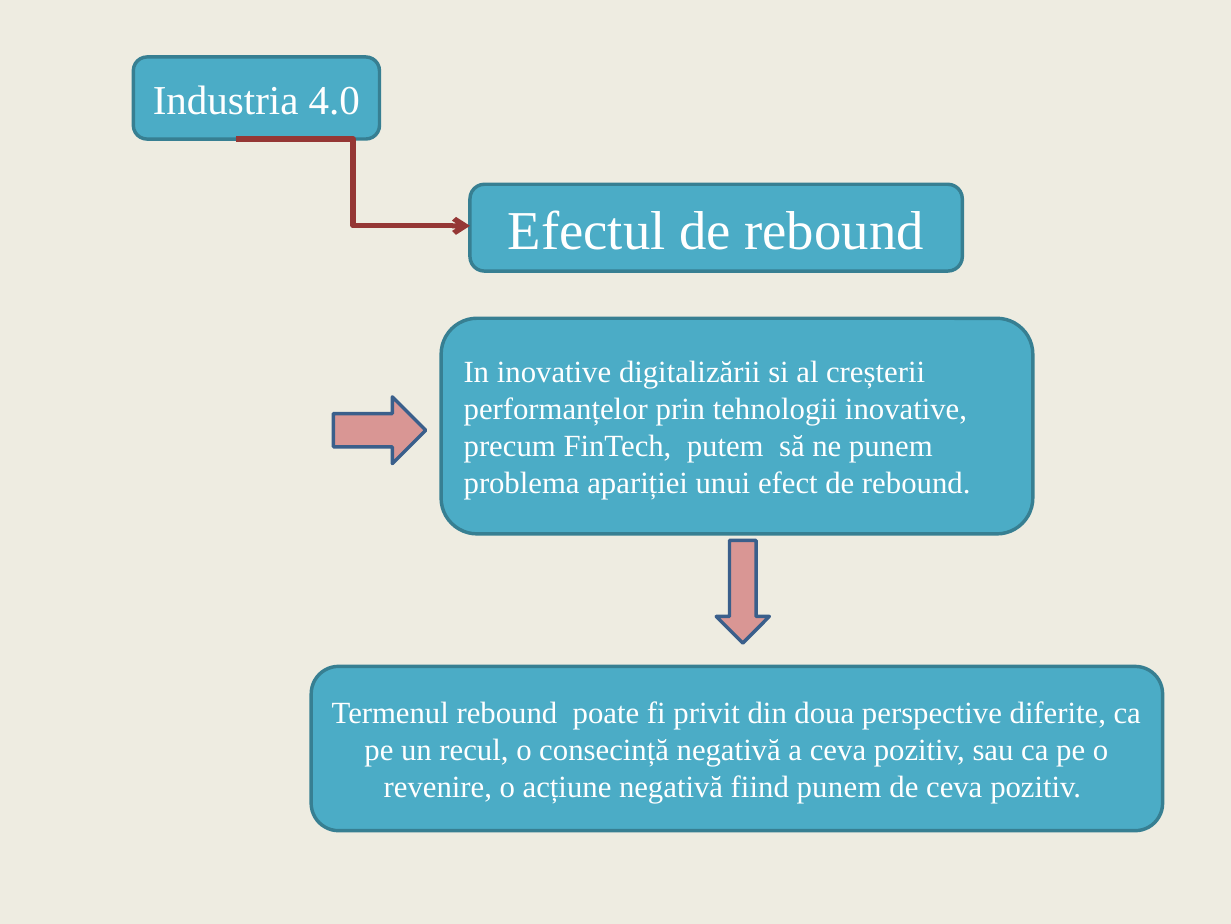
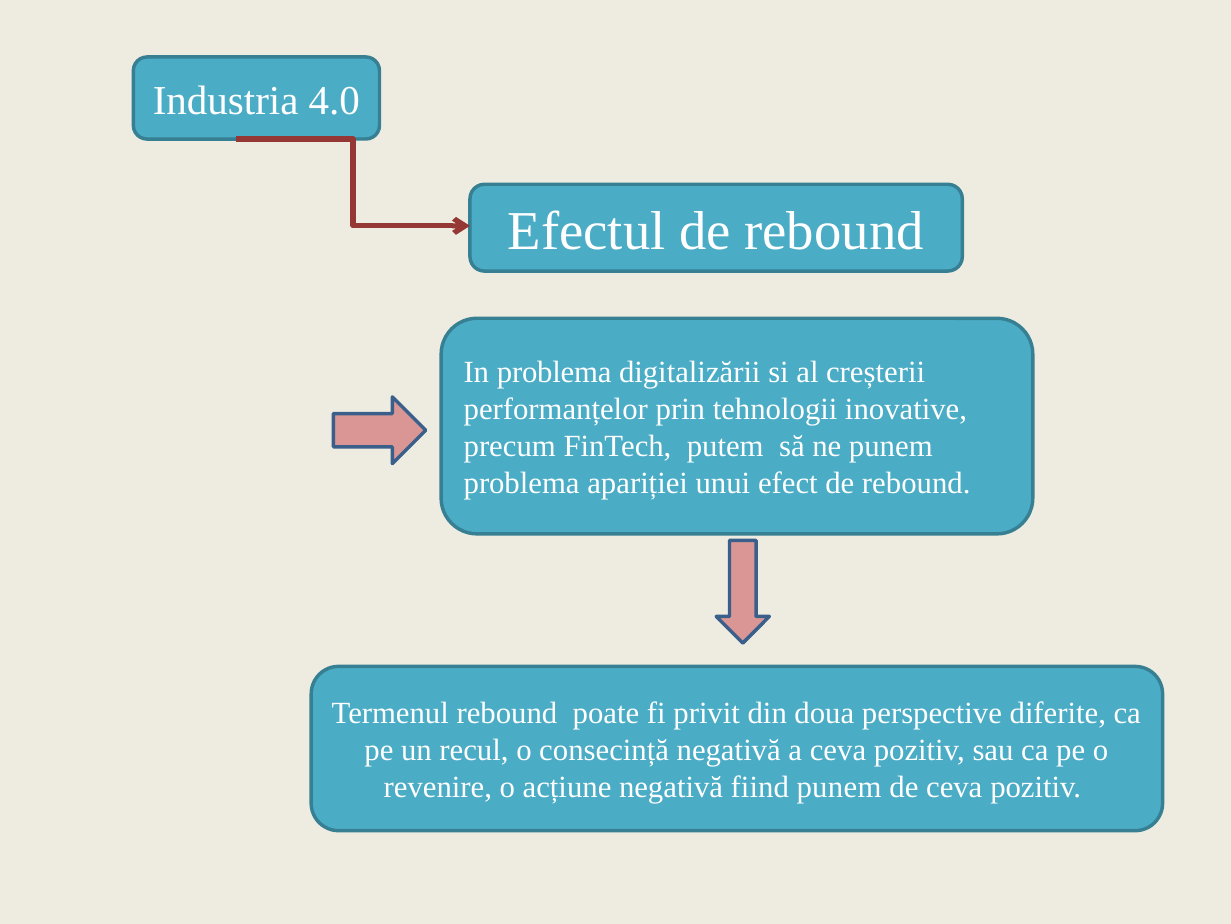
In inovative: inovative -> problema (554, 372)
